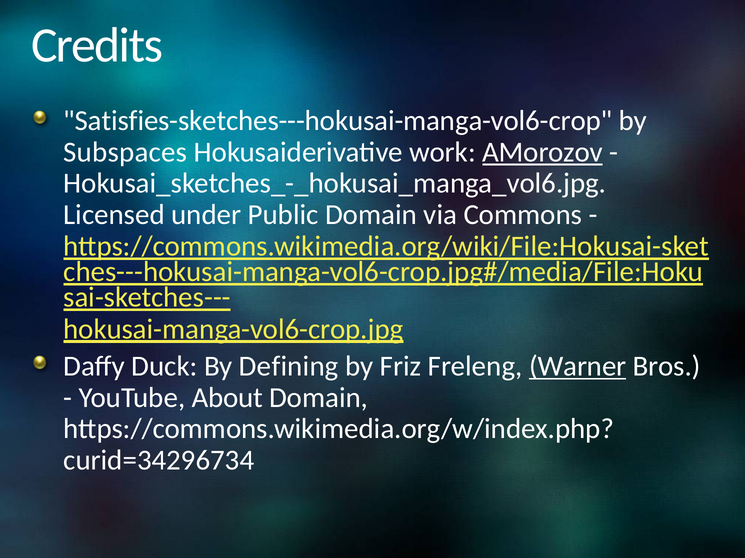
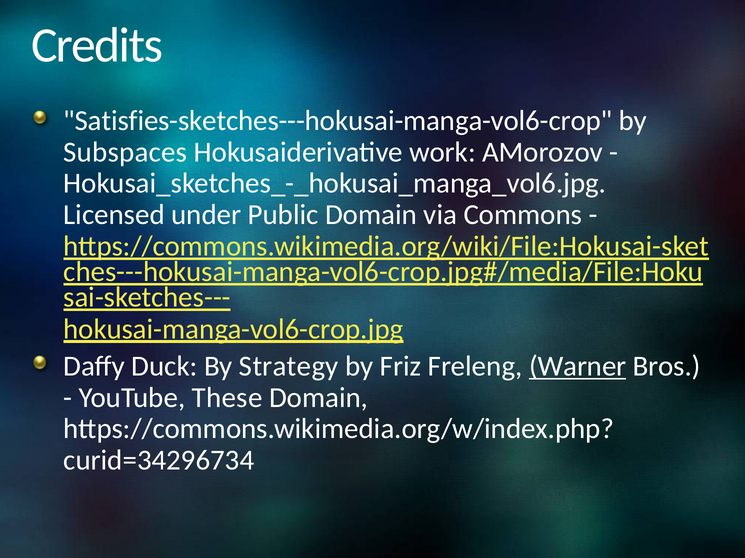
AMorozov underline: present -> none (543, 152)
Defining: Defining -> Strategy (289, 367)
About: About -> These (227, 398)
